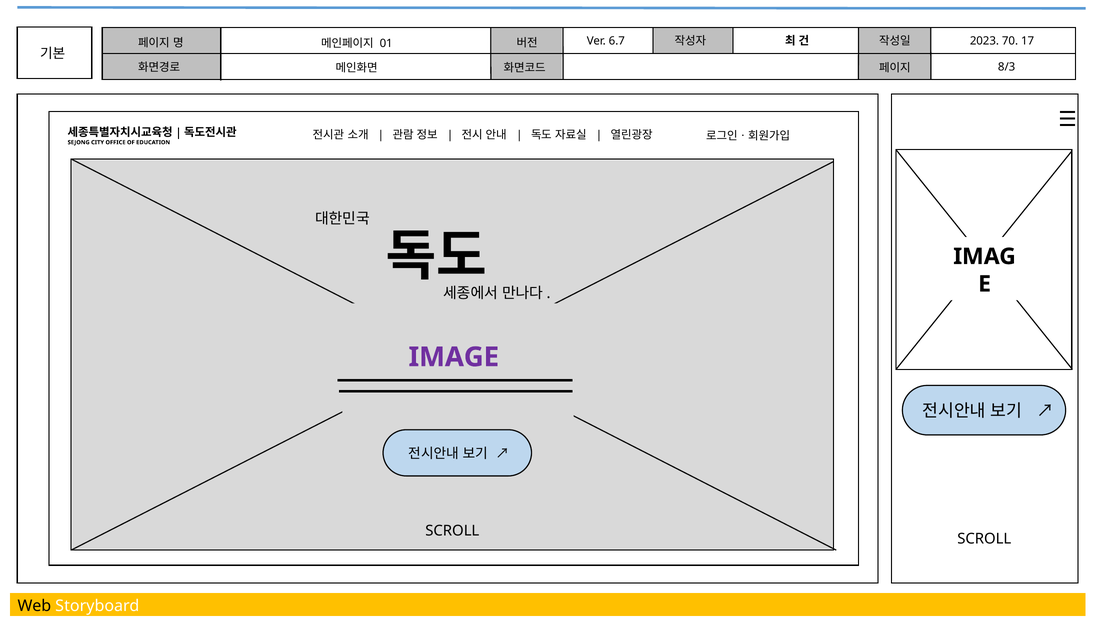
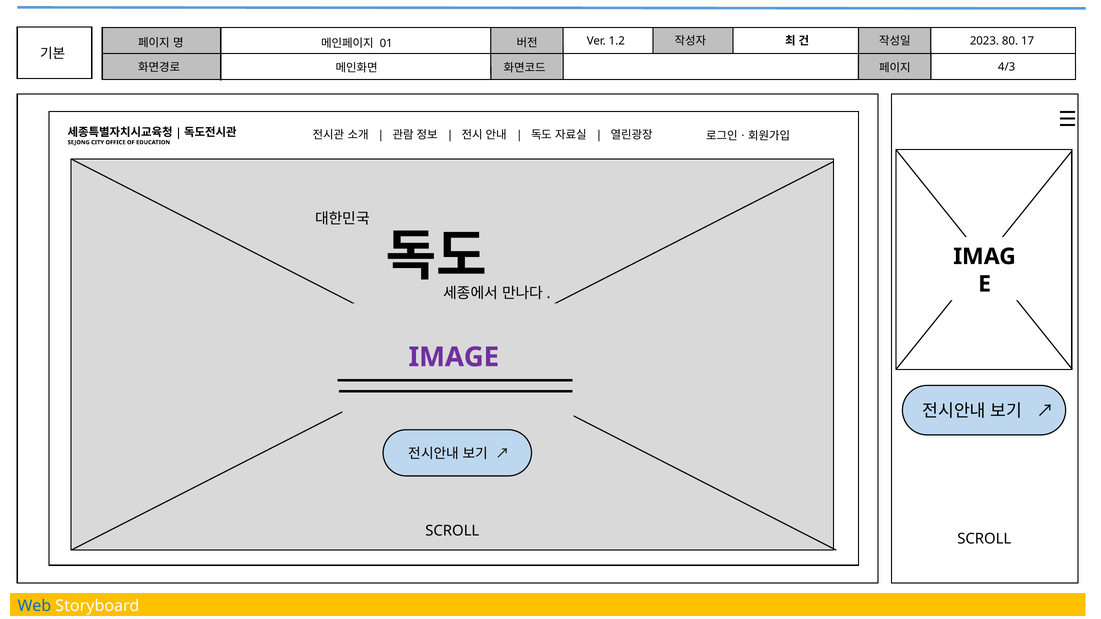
6.7: 6.7 -> 1.2 (617, 41)
70: 70 -> 80 (1010, 41)
8/3: 8/3 -> 4/3 (1007, 67)
Web colour: black -> blue (34, 606)
